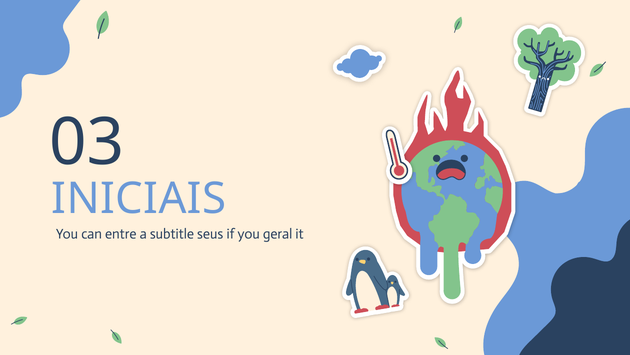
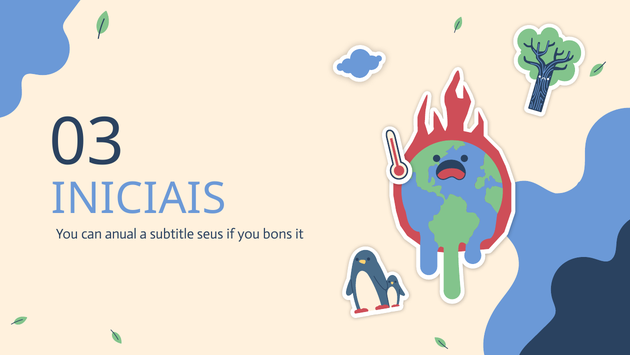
entre: entre -> anual (121, 234)
geral: geral -> bons (278, 234)
